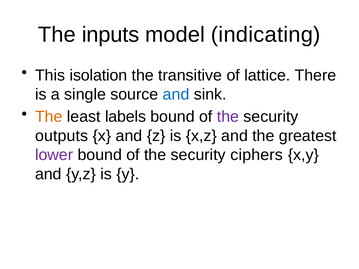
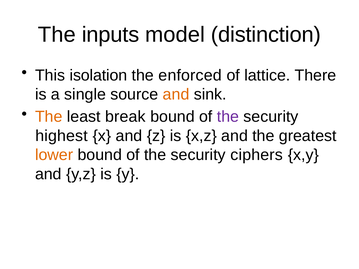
indicating: indicating -> distinction (266, 35)
transitive: transitive -> enforced (190, 75)
and colour: blue -> orange (176, 94)
labels: labels -> break (125, 117)
outputs: outputs -> highest (62, 136)
lower colour: purple -> orange (54, 155)
